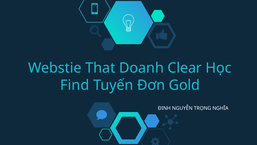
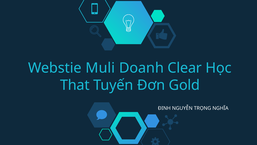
That: That -> Muli (100, 68)
Find: Find -> That (75, 85)
